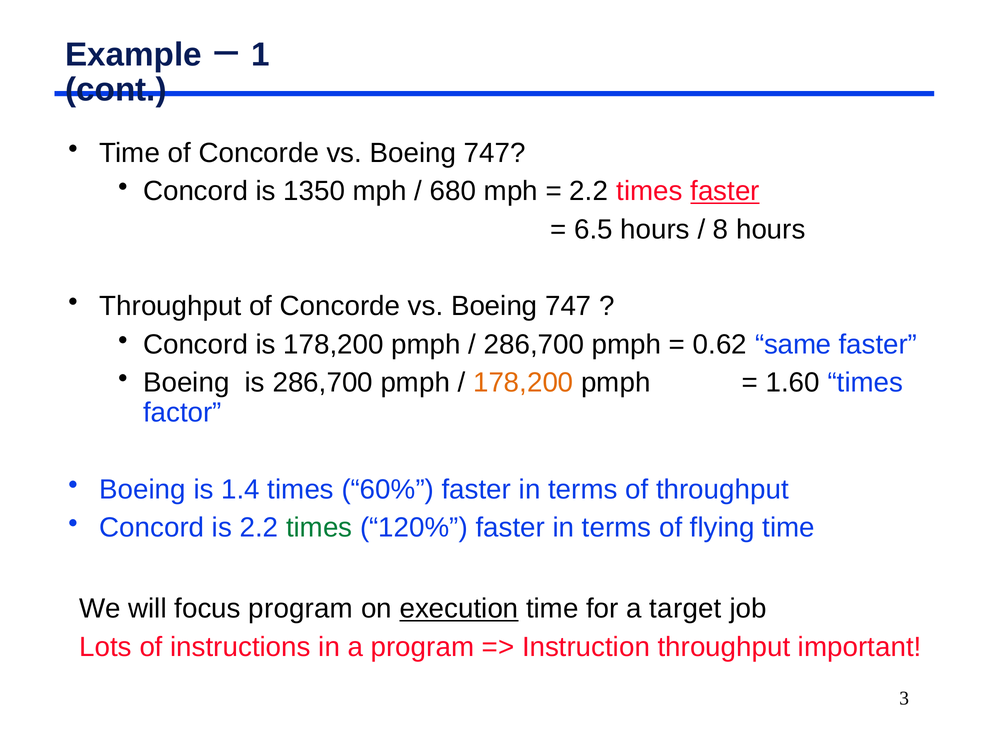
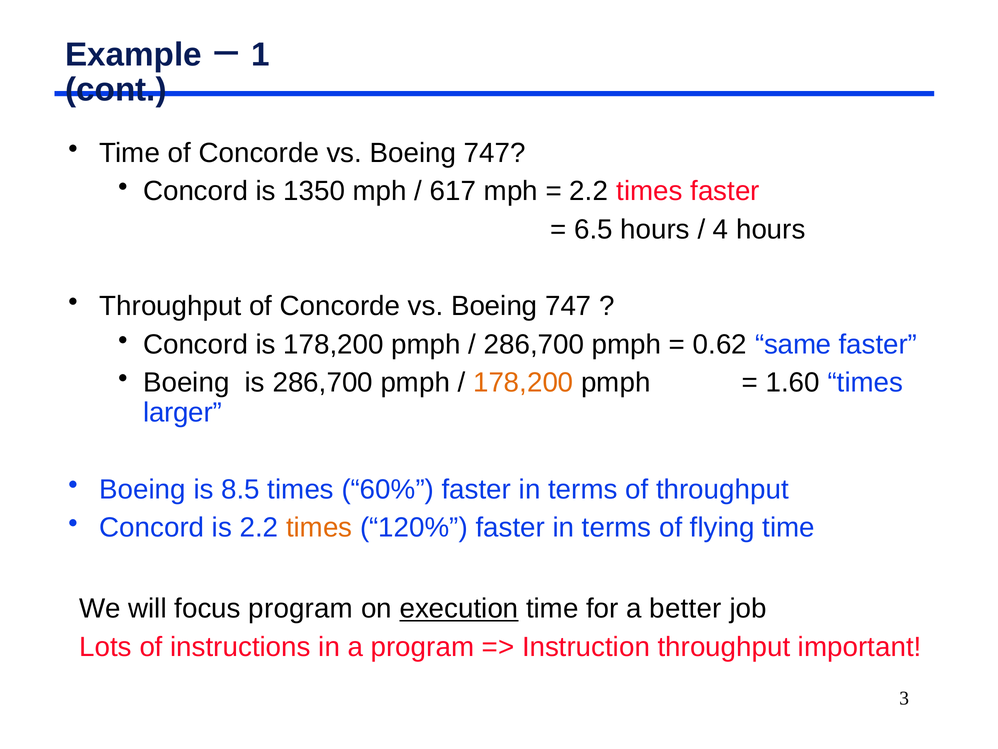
680: 680 -> 617 (453, 191)
faster underline: present -> none (725, 191)
8: 8 -> 4 (721, 229)
factor: factor -> larger (183, 412)
1.4: 1.4 -> 8.5 (241, 489)
times colour: green -> orange (319, 527)
target: target -> better (686, 608)
